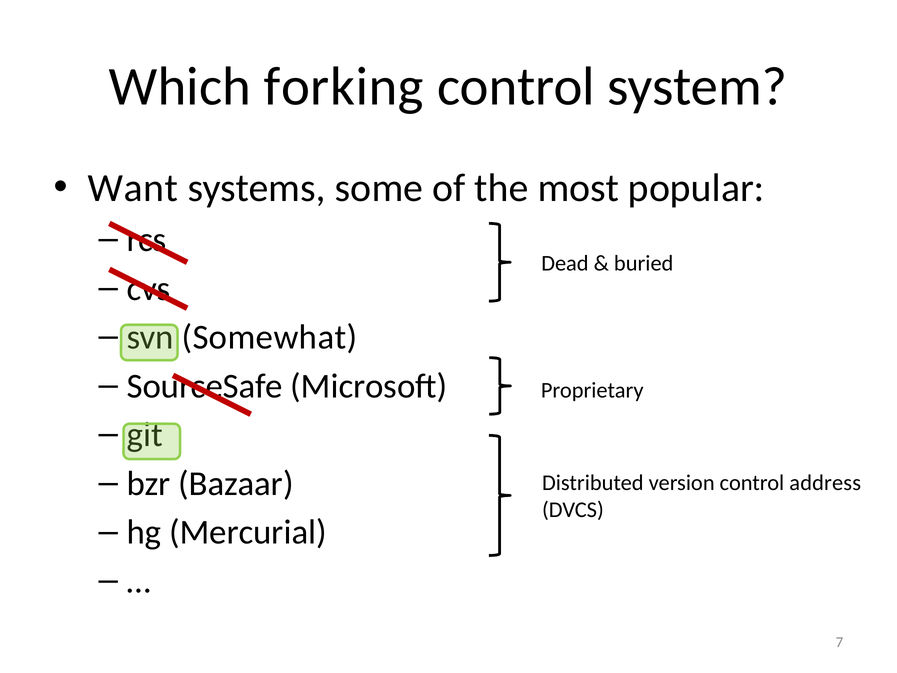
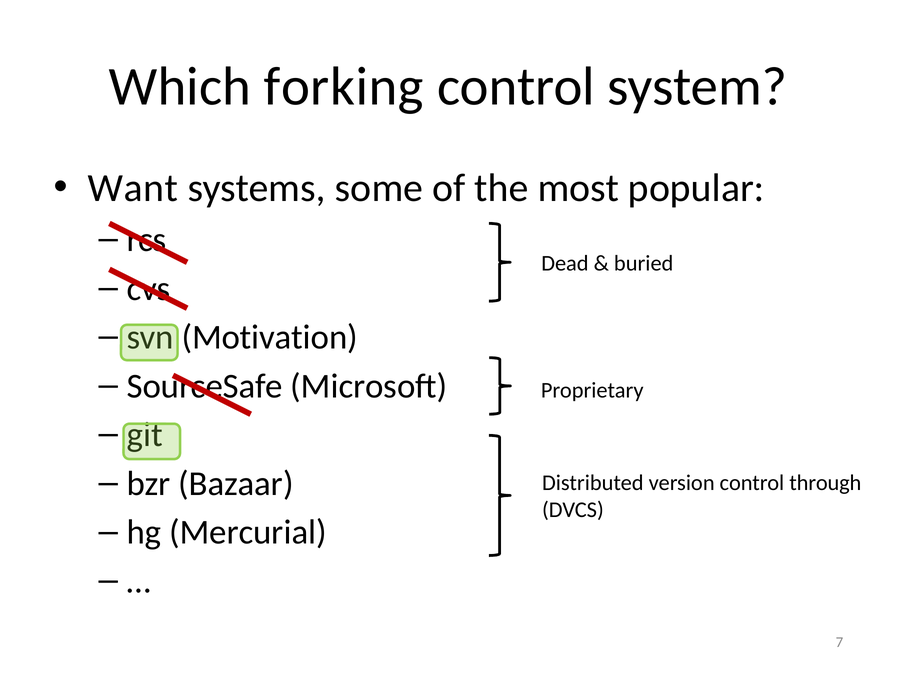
Somewhat: Somewhat -> Motivation (270, 337)
address: address -> through (825, 483)
